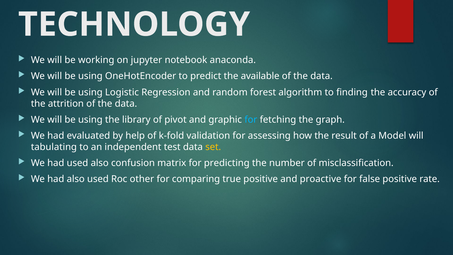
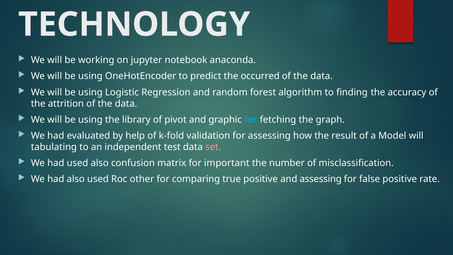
available: available -> occurred (260, 76)
set colour: yellow -> pink (213, 147)
predicting: predicting -> important (227, 163)
and proactive: proactive -> assessing (321, 179)
